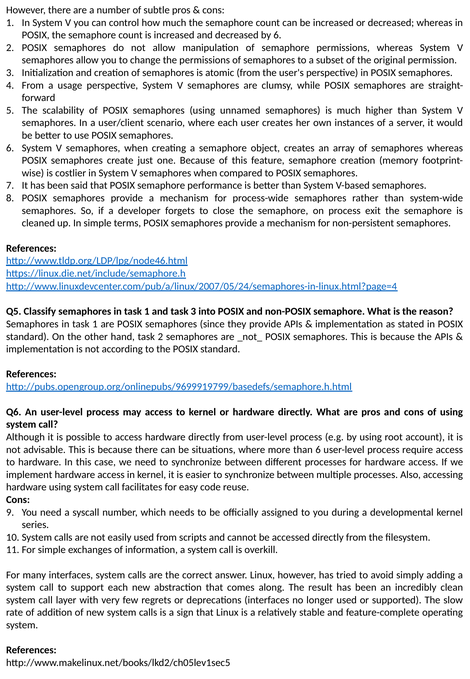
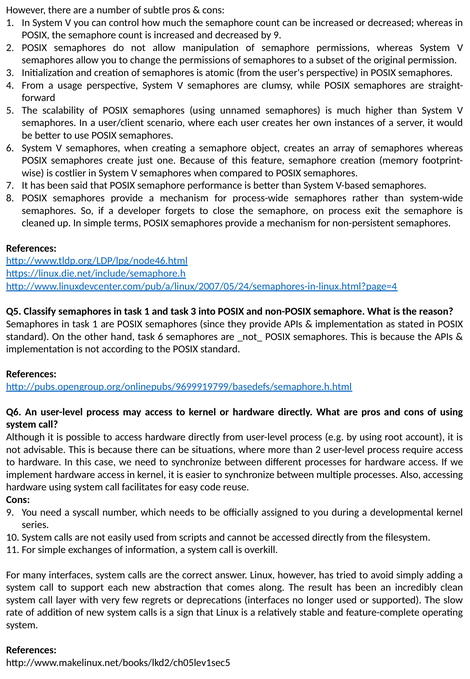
by 6: 6 -> 9 (277, 35)
task 2: 2 -> 6 (160, 337)
than 6: 6 -> 2 (318, 450)
